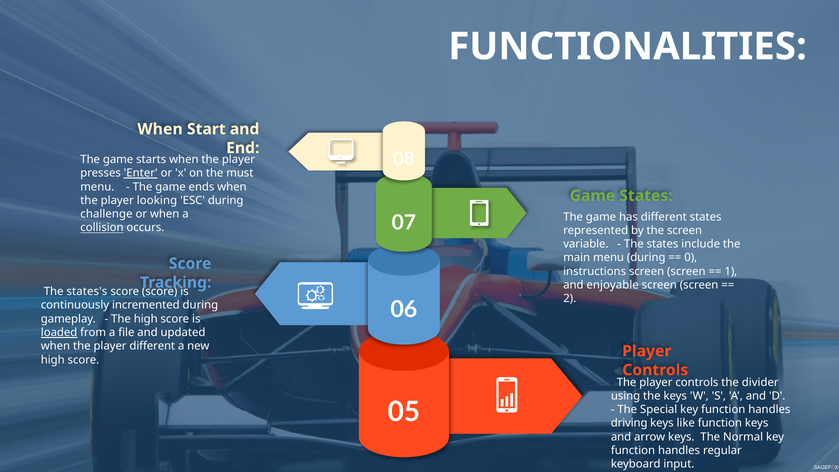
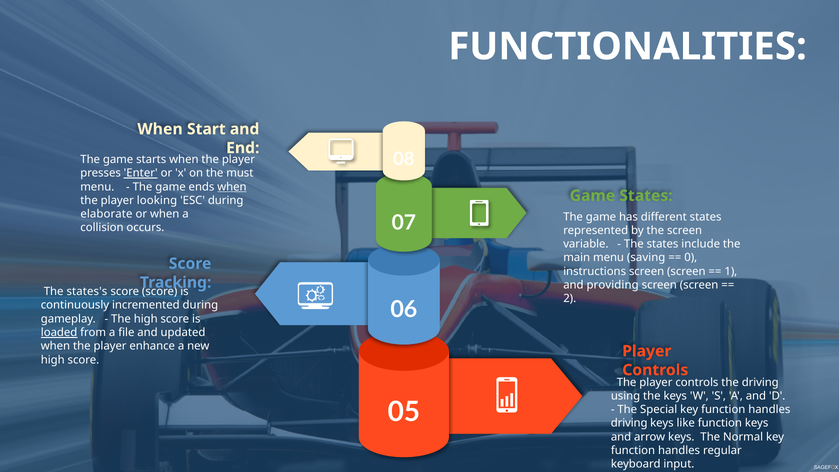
when underline: none -> present (232, 187)
challenge: challenge -> elaborate (106, 214)
collision underline: present -> none (102, 228)
menu during: during -> saving (646, 258)
enjoyable: enjoyable -> providing (613, 285)
player different: different -> enhance (152, 346)
the divider: divider -> driving (760, 382)
